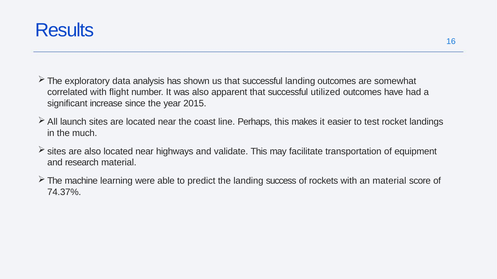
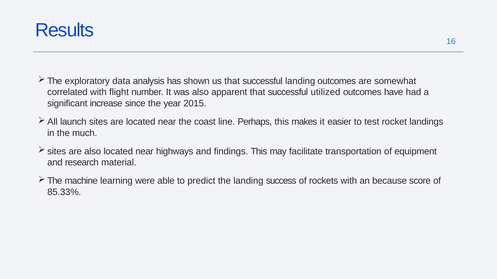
validate: validate -> findings (231, 152)
an material: material -> because (390, 181)
74.37%: 74.37% -> 85.33% (64, 192)
